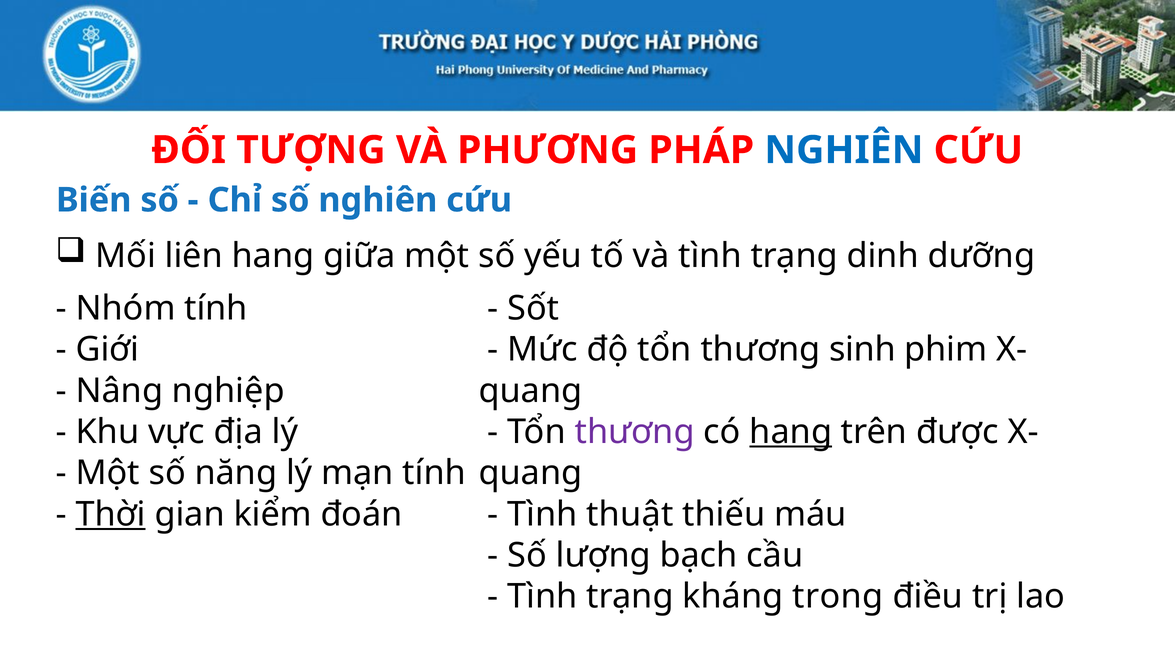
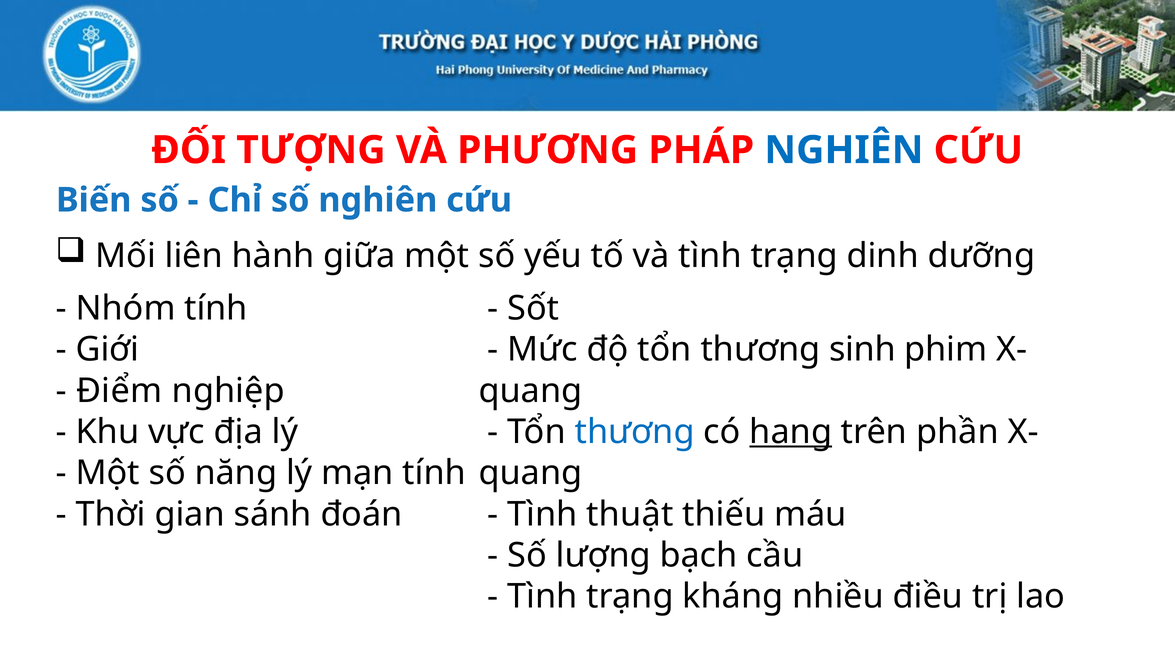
liên hang: hang -> hành (273, 256)
Nâng: Nâng -> Điểm (119, 391)
thương colour: purple -> blue (635, 432)
được: được -> phần (957, 432)
Thời underline: present -> none (111, 514)
kiểm: kiểm -> sánh (273, 514)
trong: trong -> nhiều (838, 596)
